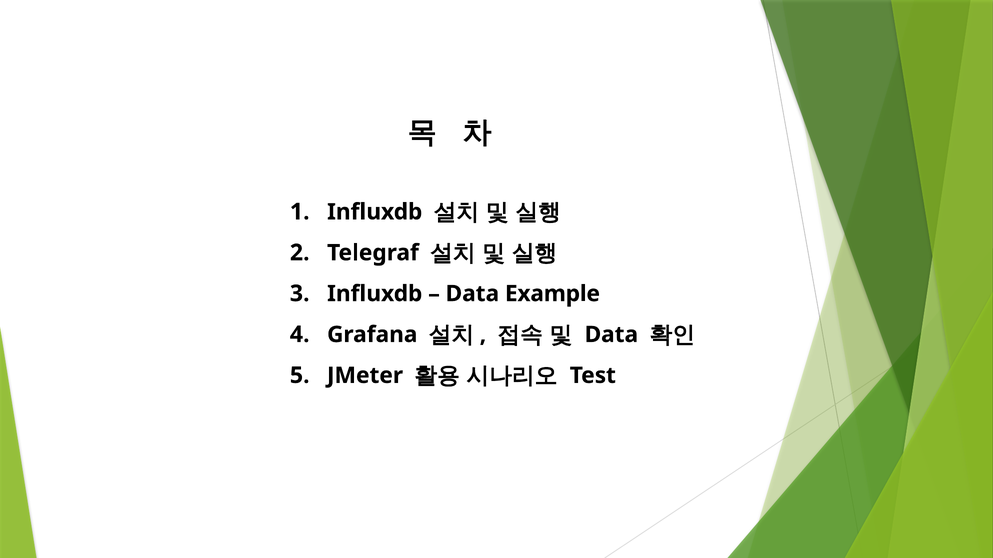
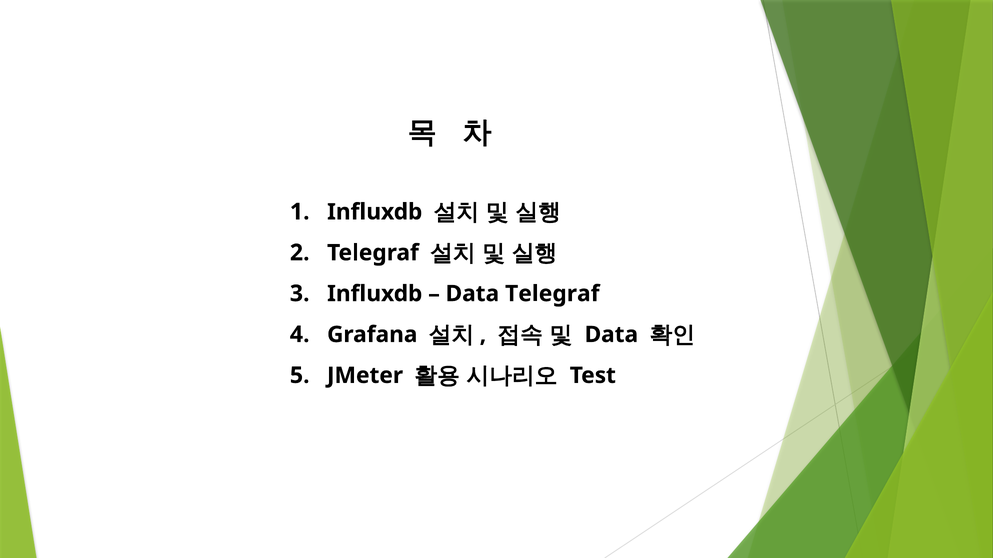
Data Example: Example -> Telegraf (552, 294)
